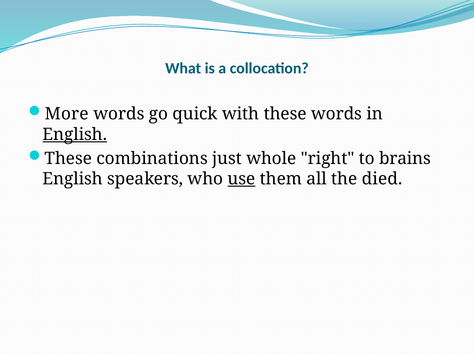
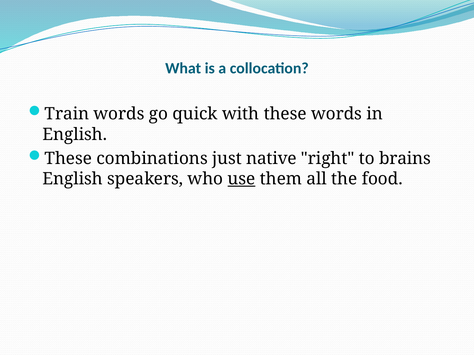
More: More -> Train (67, 114)
English underline: present -> none (75, 135)
whole: whole -> native (271, 159)
died: died -> food (382, 179)
